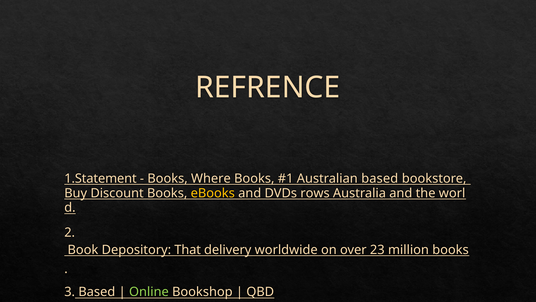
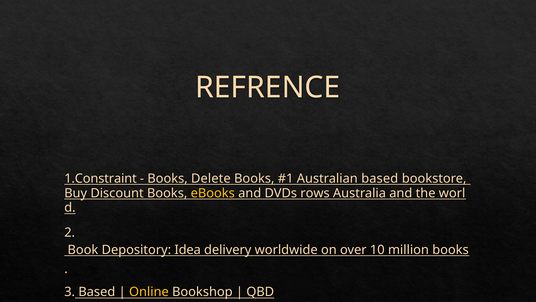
1.Statement: 1.Statement -> 1.Constraint (101, 178)
Where: Where -> Delete (211, 178)
That: That -> Idea (188, 249)
23: 23 -> 10 (377, 249)
Online colour: light green -> yellow (149, 292)
